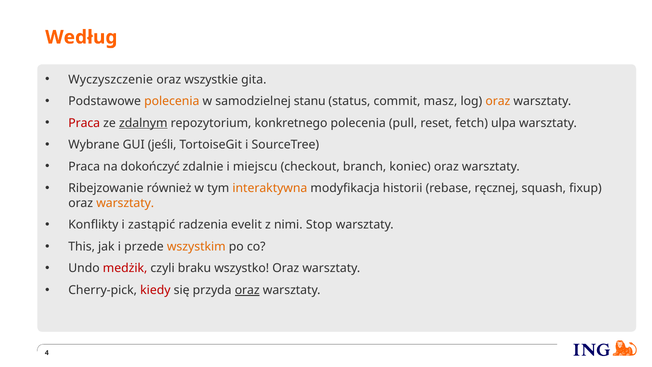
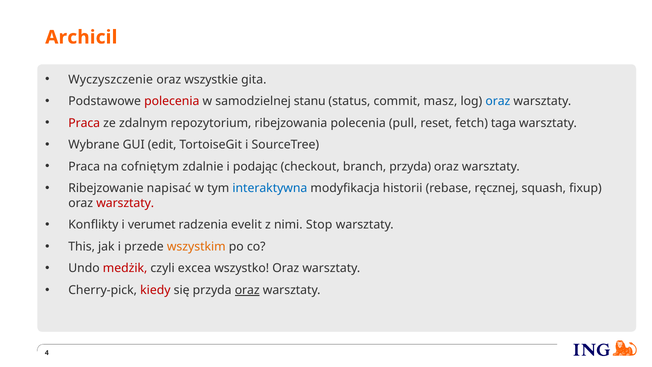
Według: Według -> Archicil (81, 37)
polecenia colour: orange -> red (172, 101)
oraz colour: orange -> blue (498, 101)
zdalnym underline: present -> none (143, 123)
konkretnego: konkretnego -> ribejzowania (291, 123)
ulpa: ulpa -> taga (504, 123)
jeśli: jeśli -> edit (162, 145)
dokończyć: dokończyć -> cofniętym (150, 166)
miejscu: miejscu -> podając (255, 166)
branch koniec: koniec -> przyda (410, 166)
również: również -> napisać (169, 188)
interaktywna colour: orange -> blue (270, 188)
warsztaty colour: orange -> red (125, 203)
zastąpić: zastąpić -> verumet (152, 225)
braku: braku -> excea (194, 268)
